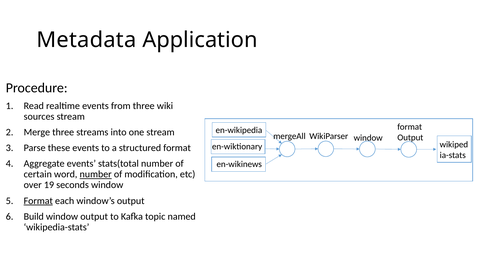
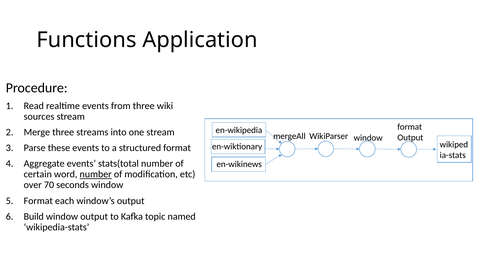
Metadata: Metadata -> Functions (87, 40)
19: 19 -> 70 (49, 185)
Format underline: present -> none (38, 201)
